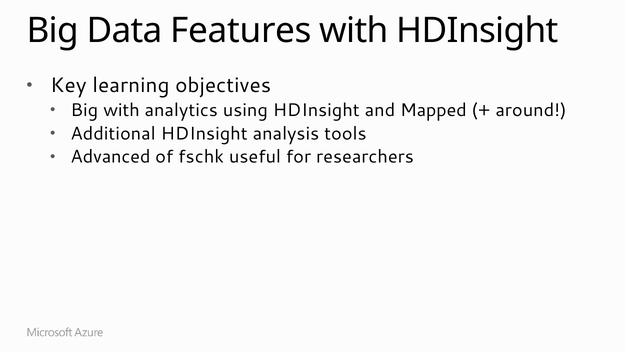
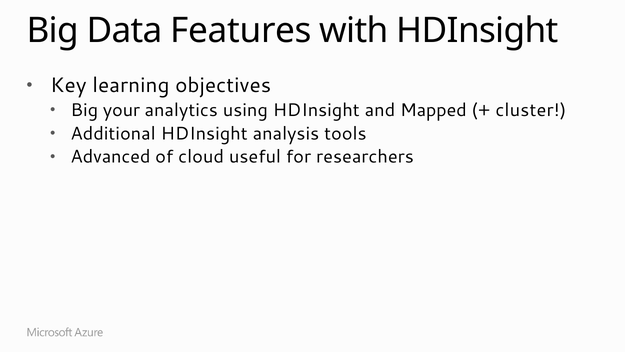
Big with: with -> your (121, 110)
around: around -> cluster (531, 110)
fschk: fschk -> cloud (201, 157)
